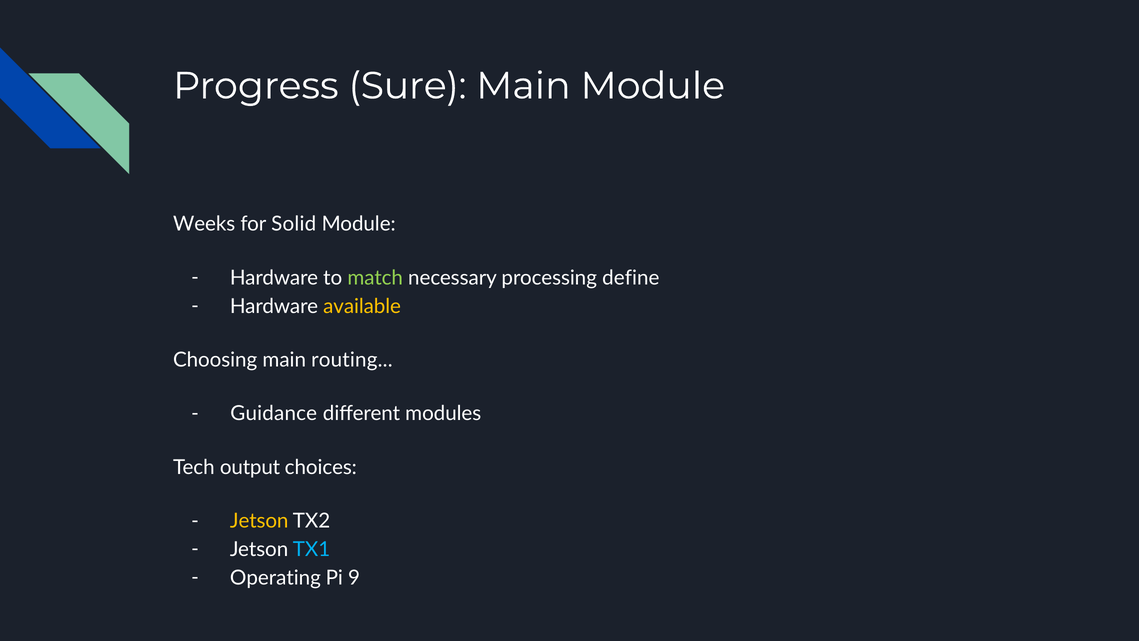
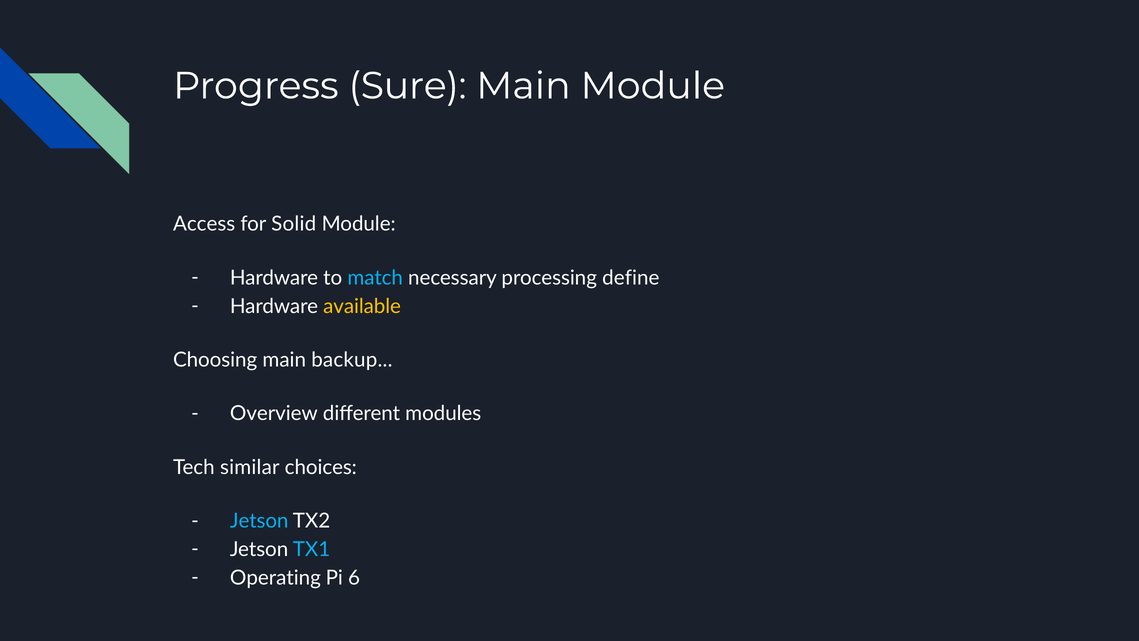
Weeks: Weeks -> Access (204, 224)
match colour: light green -> light blue (375, 278)
routing: routing -> backup (352, 360)
Guidance: Guidance -> Overview (274, 414)
output: output -> similar (250, 467)
Jetson colour: yellow -> light blue (259, 521)
9: 9 -> 6 (354, 578)
